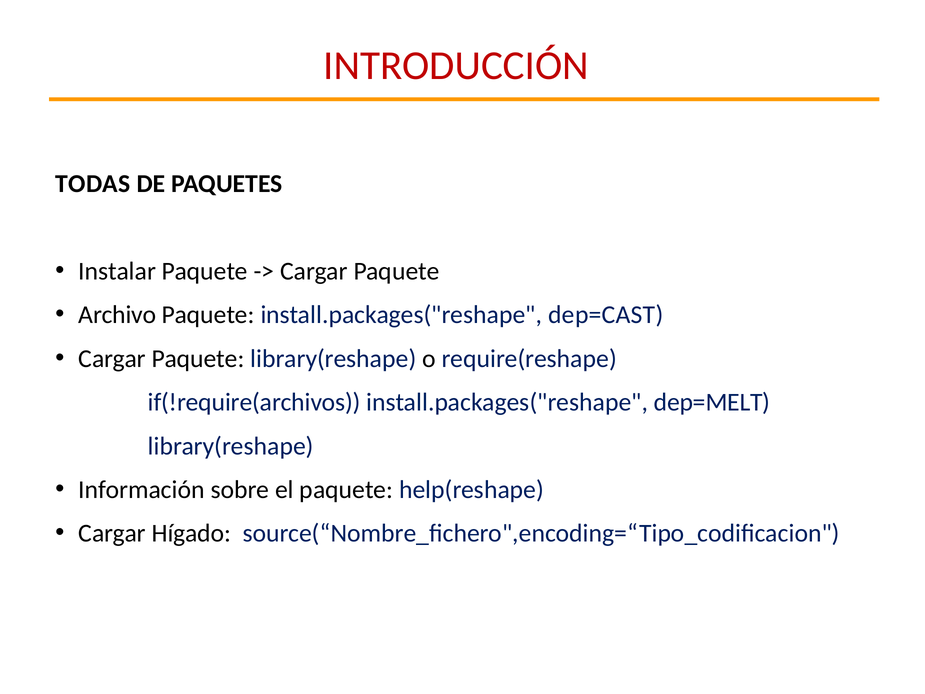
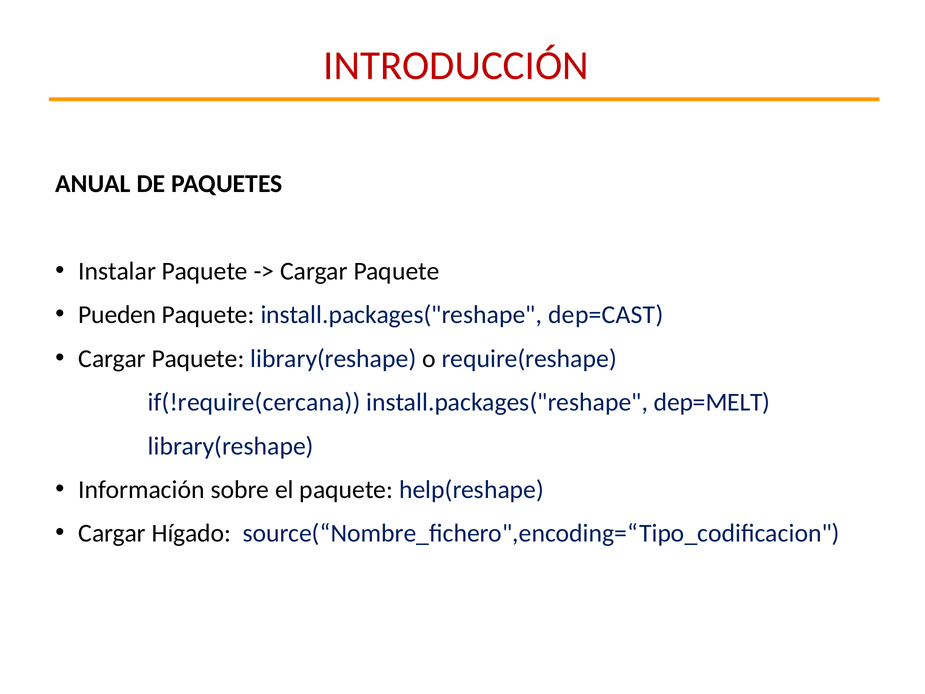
TODAS: TODAS -> ANUAL (93, 184)
Archivo: Archivo -> Pueden (117, 315)
if(!require(archivos: if(!require(archivos -> if(!require(cercana (254, 402)
